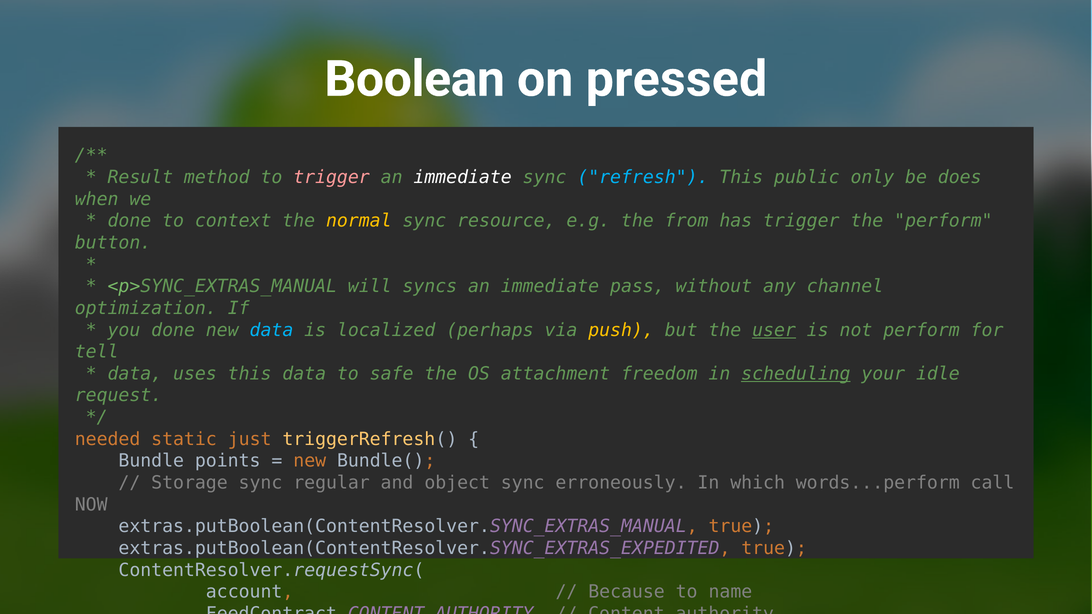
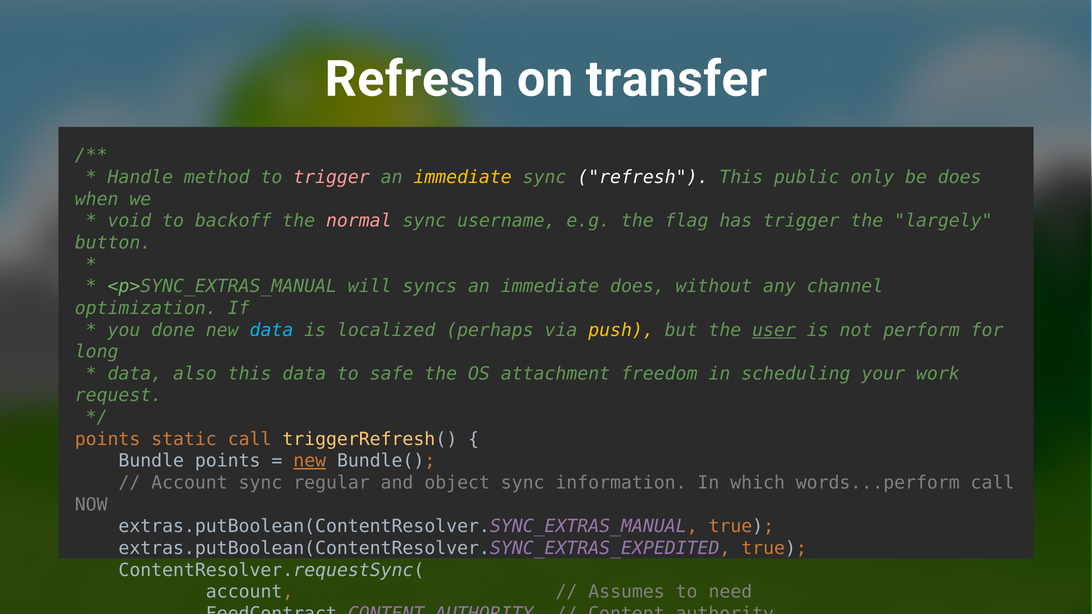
Boolean: Boolean -> Refresh (414, 79)
pressed: pressed -> transfer (676, 79)
Result: Result -> Handle (140, 177)
immediate colour: white -> yellow (463, 177)
refresh colour: light blue -> white (643, 177)
done: done -> void (129, 221)
context: context -> backoff (233, 221)
normal colour: yellow -> pink (359, 221)
resource: resource -> username (506, 221)
from: from -> flag (687, 221)
the perform: perform -> largely (943, 221)
immediate pass: pass -> does (637, 286)
tell: tell -> long (97, 352)
uses: uses -> also (195, 374)
scheduling underline: present -> none (796, 374)
idle: idle -> work (938, 374)
needed: needed -> points (108, 439)
static just: just -> call (250, 439)
new underline: none -> present (310, 461)
Storage: Storage -> Account (189, 483)
erroneously: erroneously -> information (621, 483)
Because: Because -> Assumes (627, 592)
name: name -> need (730, 592)
